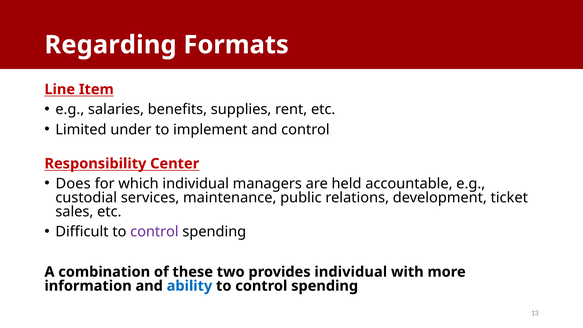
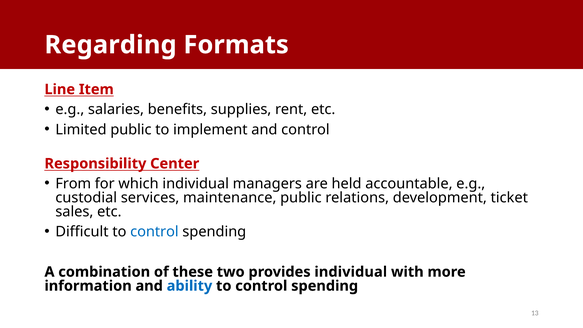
Limited under: under -> public (131, 130)
Does: Does -> From (73, 184)
control colour: purple -> blue (154, 232)
